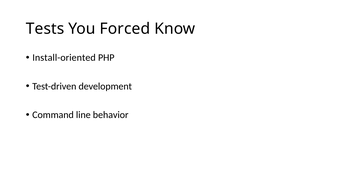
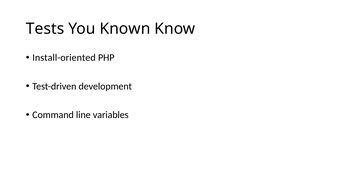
Forced: Forced -> Known (125, 29)
behavior: behavior -> variables (111, 115)
